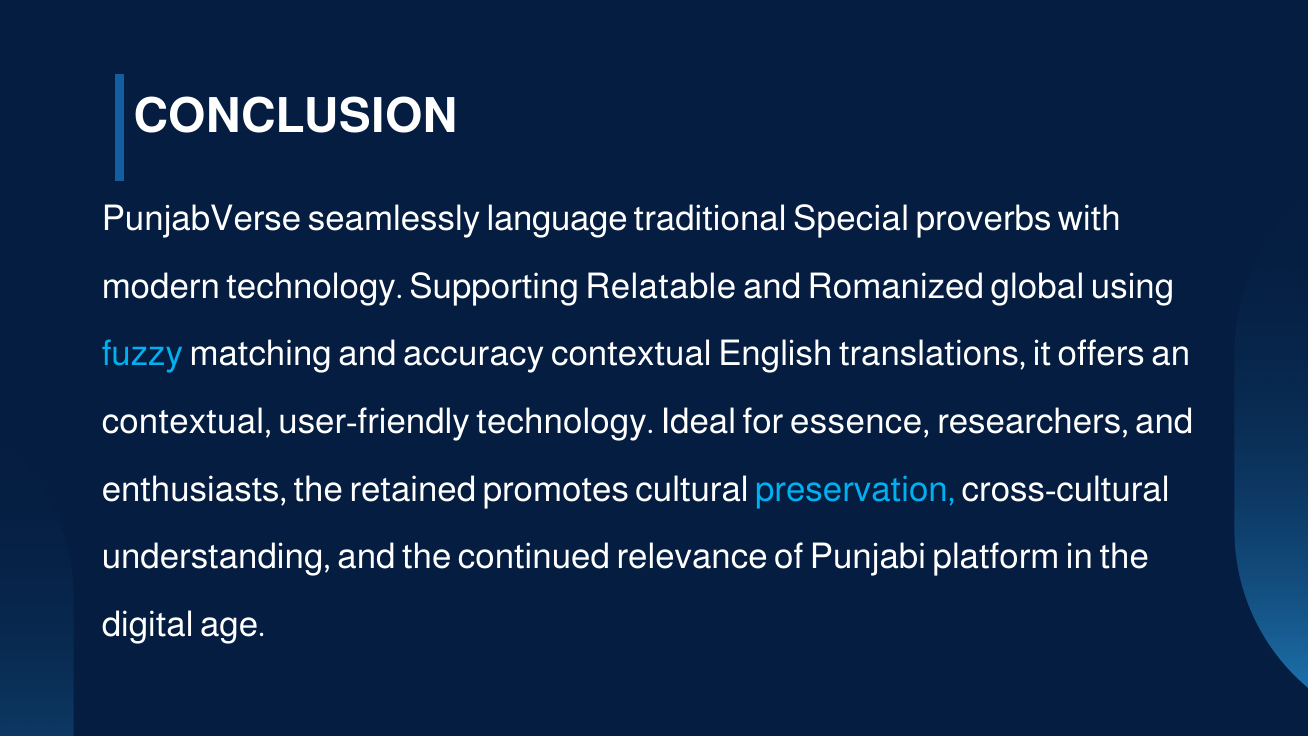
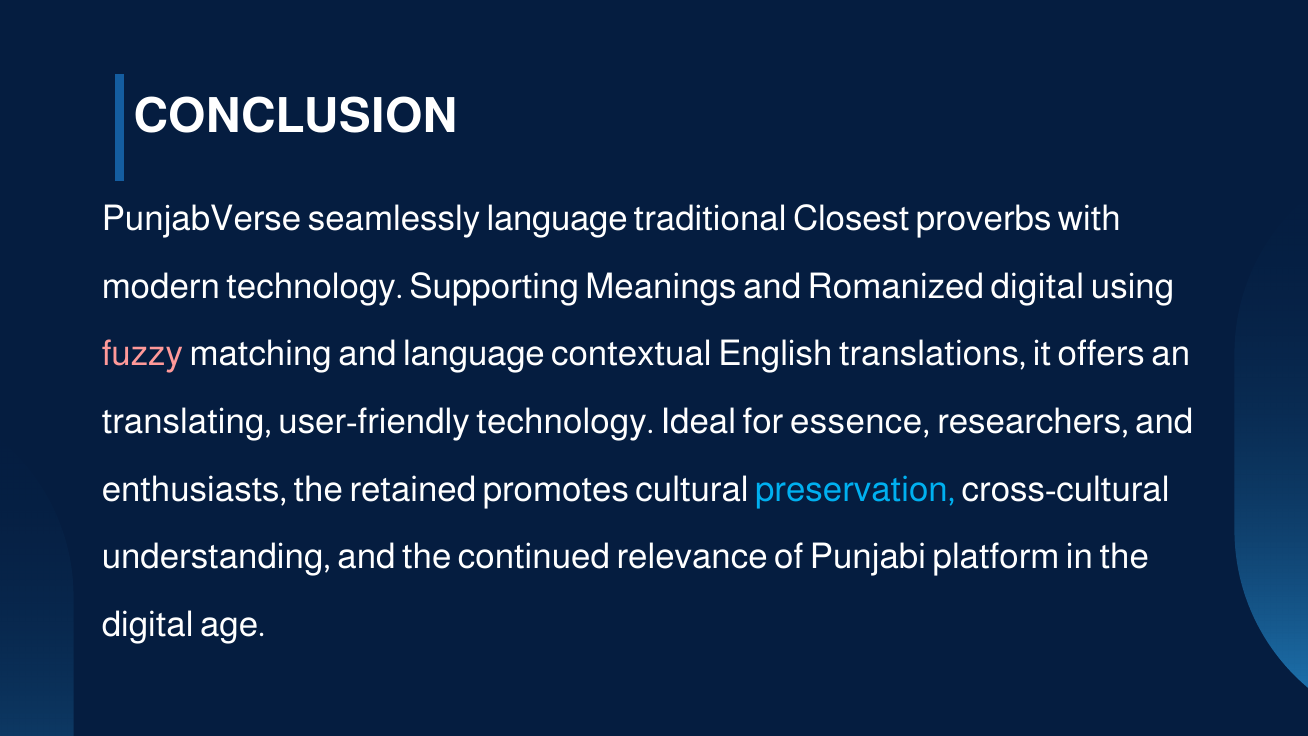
Special: Special -> Closest (851, 219)
Relatable: Relatable -> Meanings (661, 286)
Romanized global: global -> digital (1037, 286)
fuzzy colour: light blue -> pink (142, 354)
and accuracy: accuracy -> language (474, 354)
contextual: contextual -> translating (187, 422)
